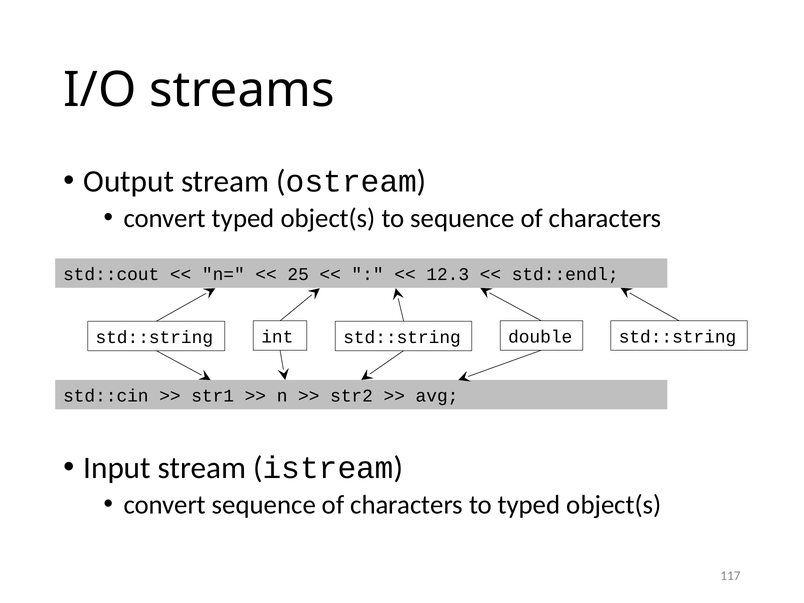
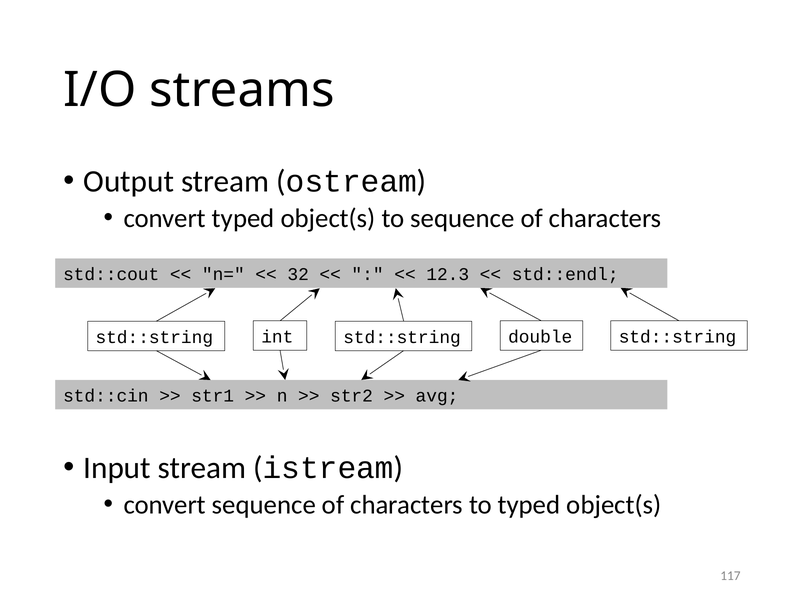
25: 25 -> 32 (298, 274)
